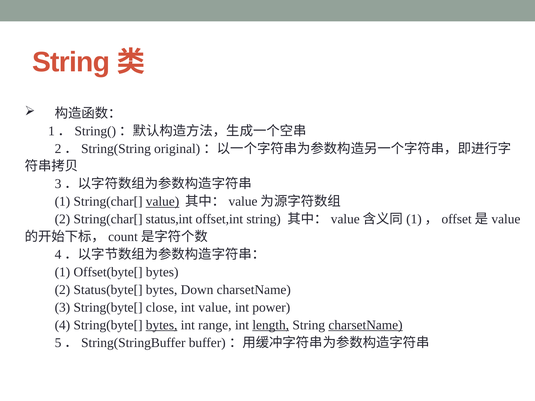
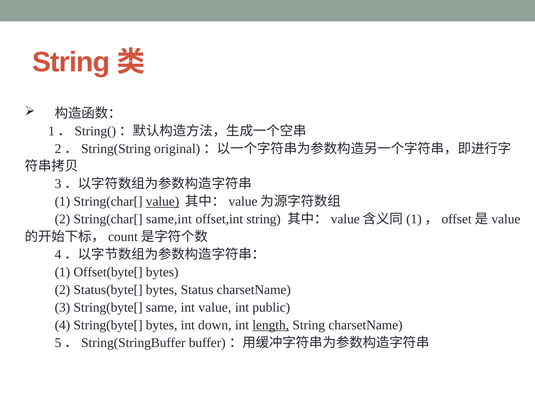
status,int: status,int -> same,int (169, 219)
Down: Down -> Status (197, 290)
close: close -> same (162, 308)
power: power -> public (271, 308)
bytes underline: present -> none (162, 325)
range: range -> down (215, 325)
charsetName underline: present -> none (366, 325)
